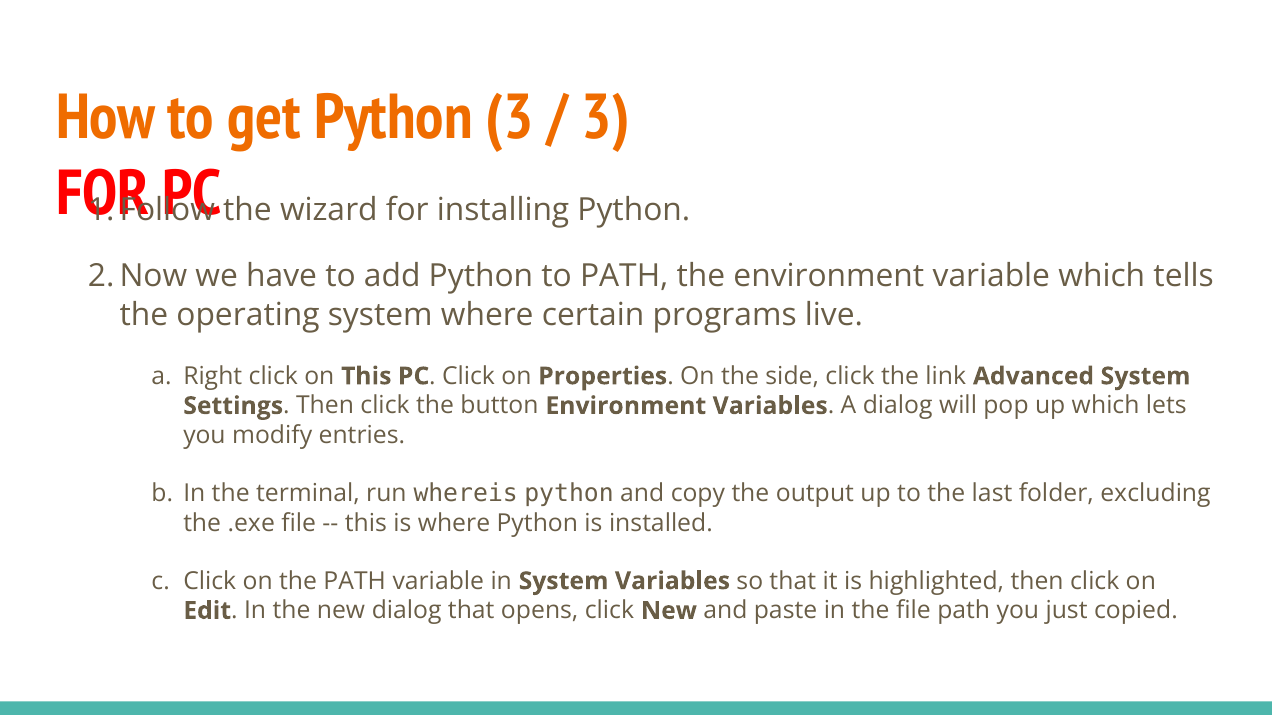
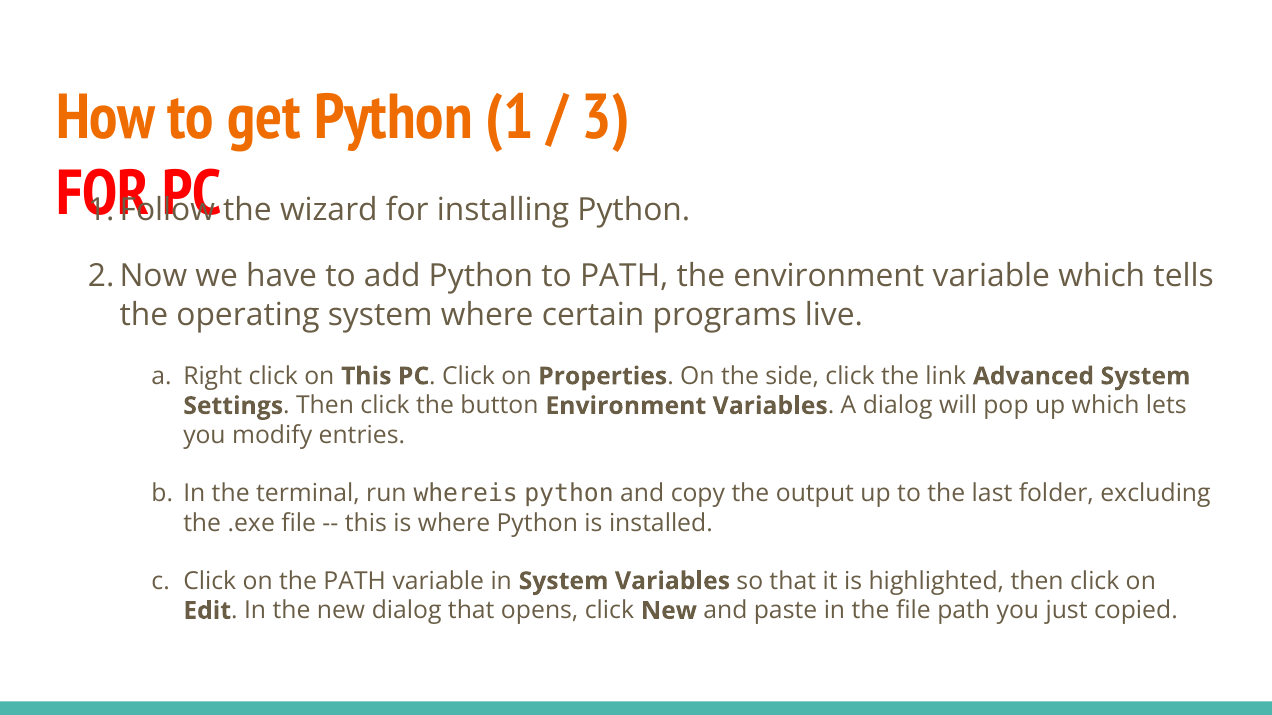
Python 3: 3 -> 1 (510, 117)
